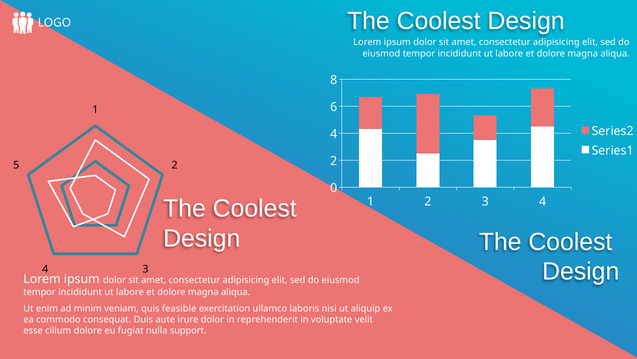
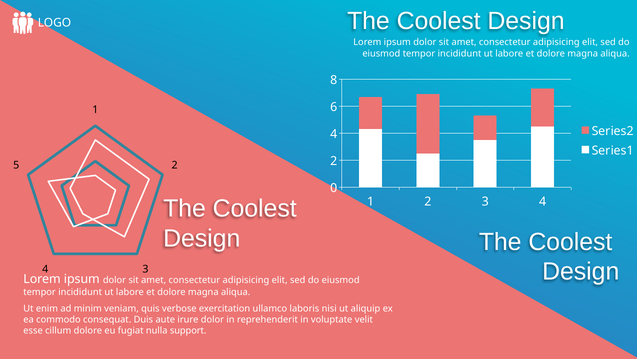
feasible: feasible -> verbose (179, 308)
